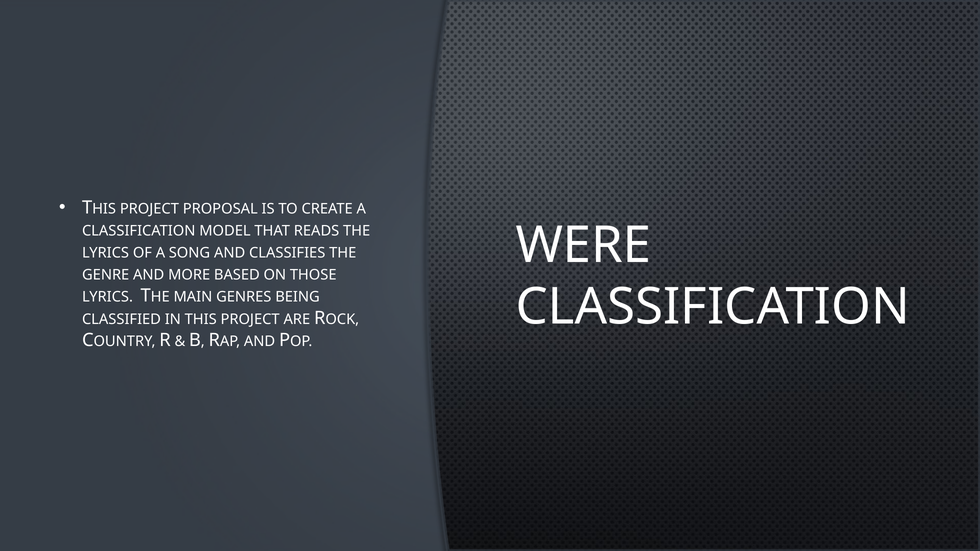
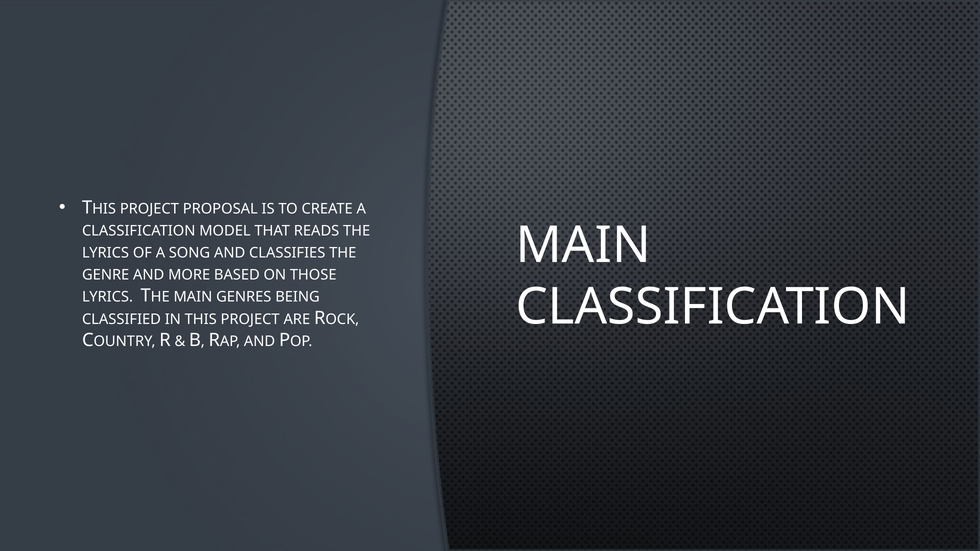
WERE: WERE -> MAIN (583, 246)
